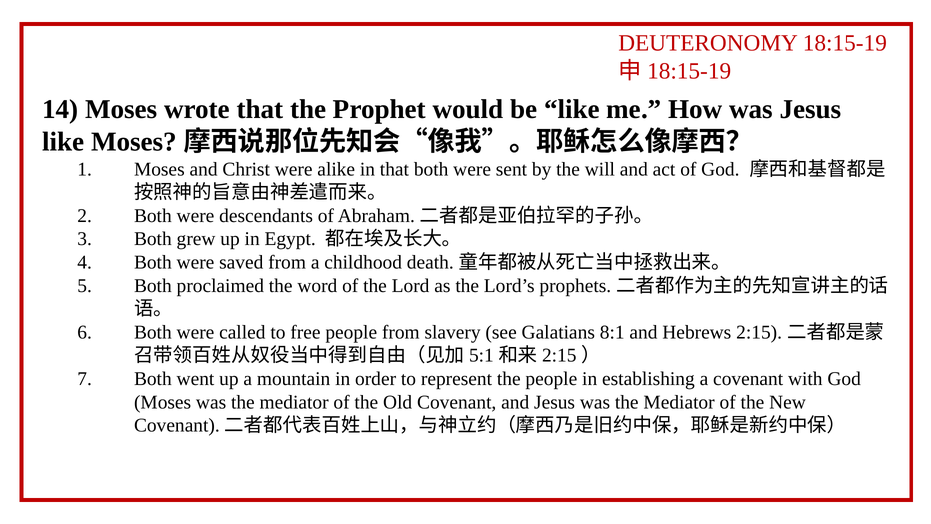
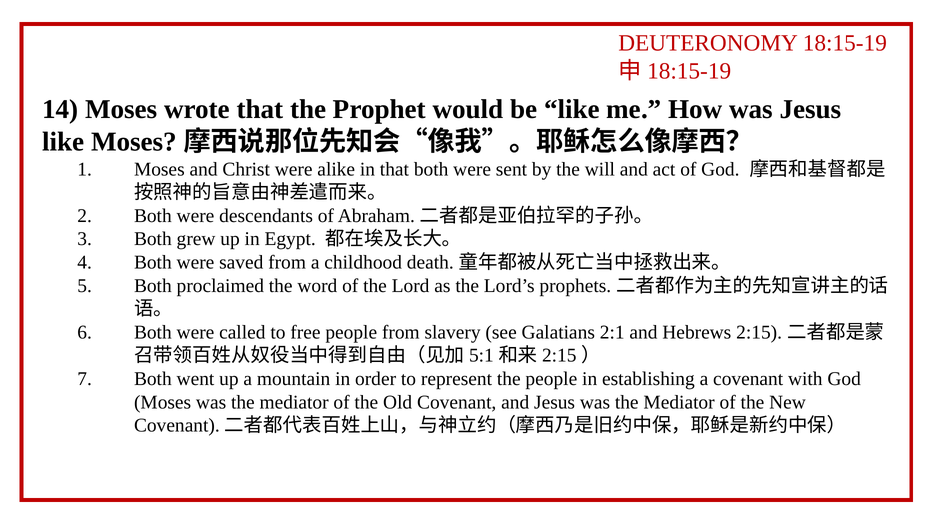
8:1: 8:1 -> 2:1 (612, 332)
